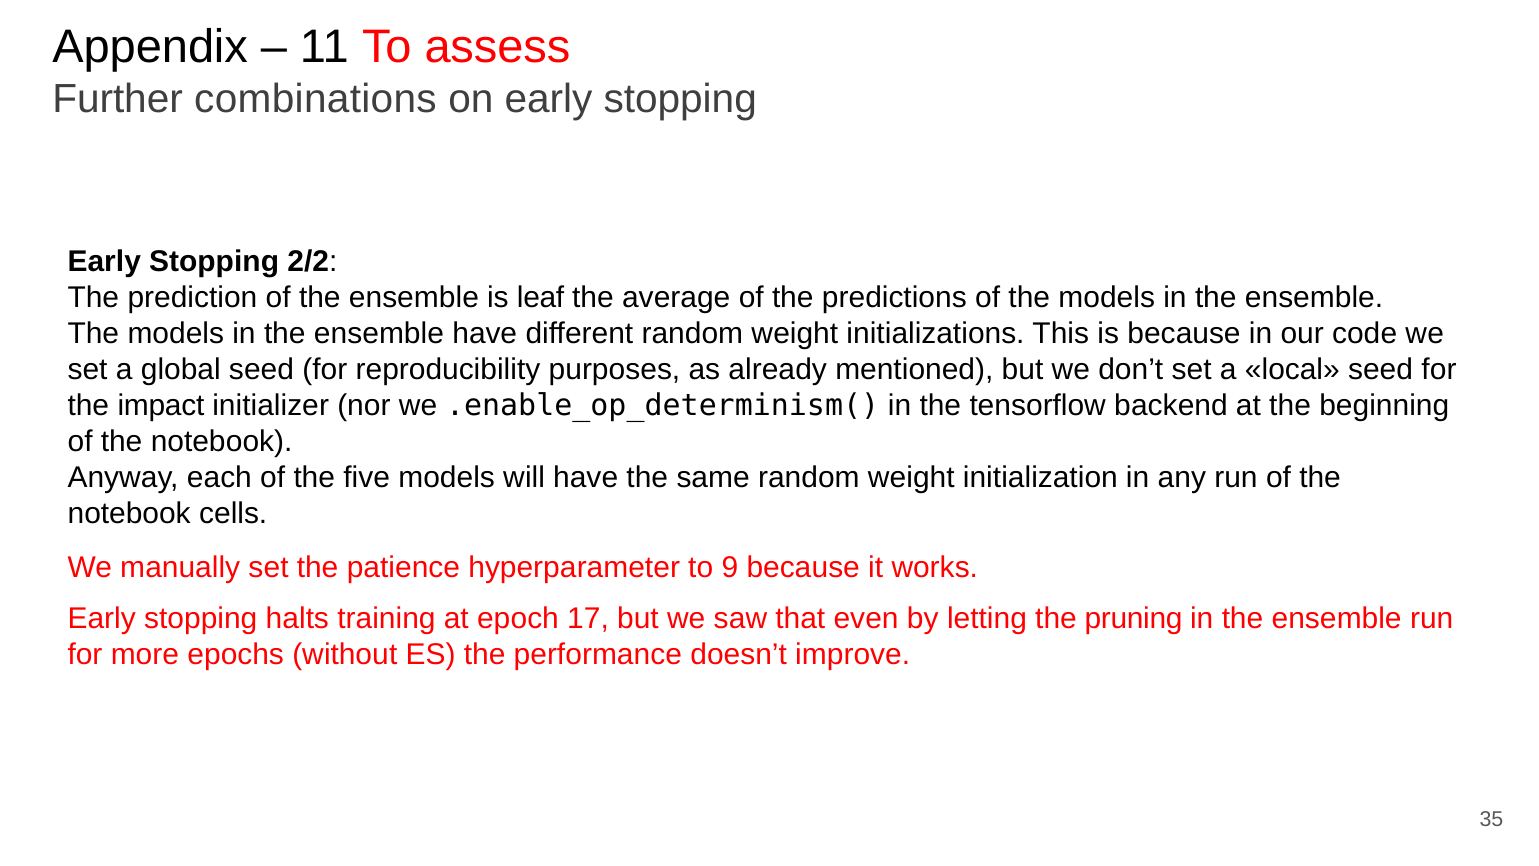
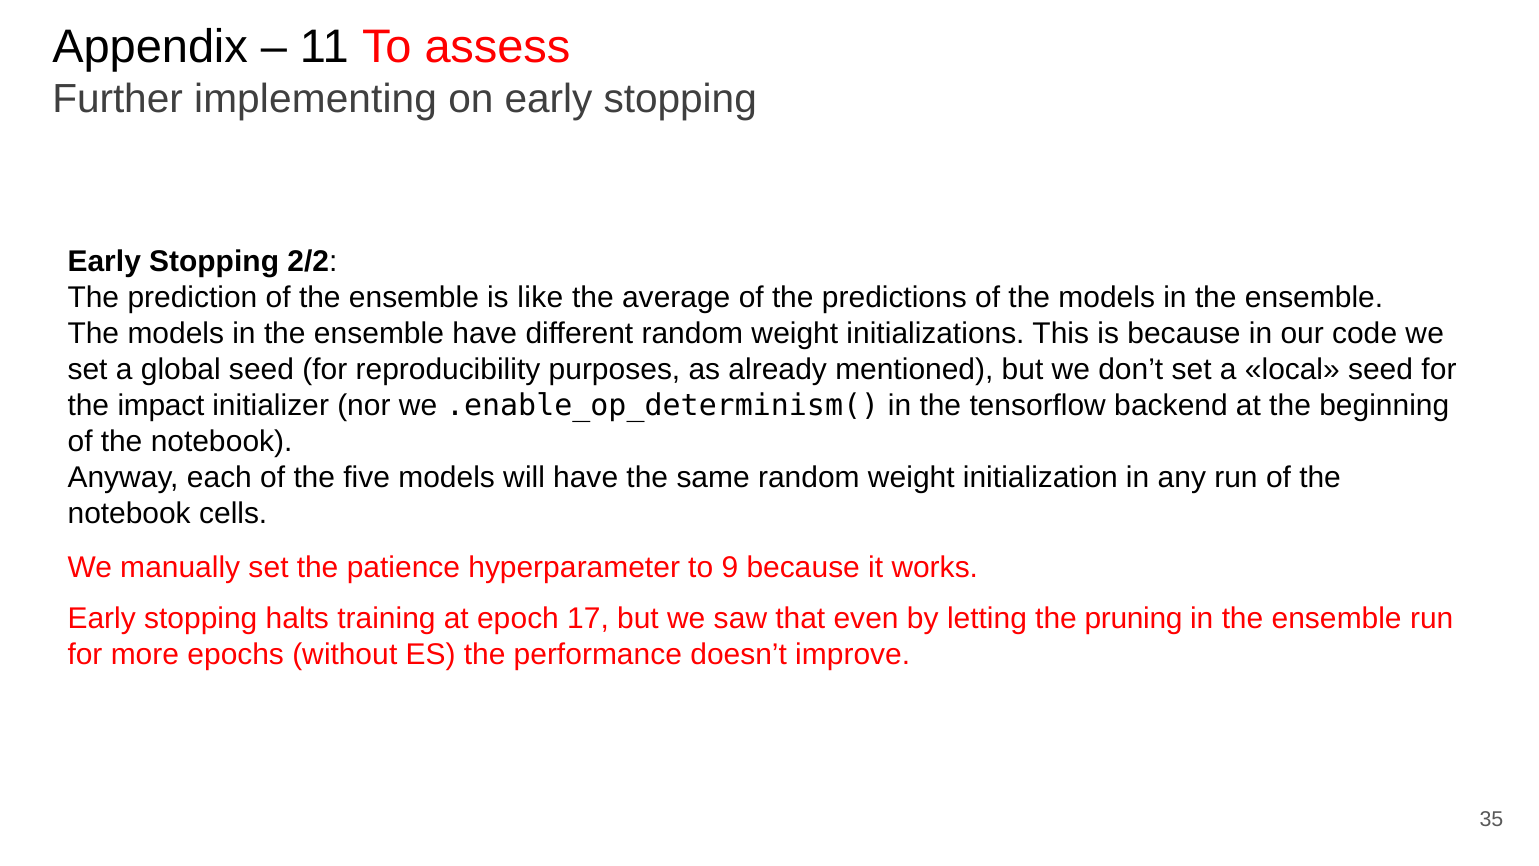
combinations: combinations -> implementing (316, 99)
leaf: leaf -> like (540, 297)
